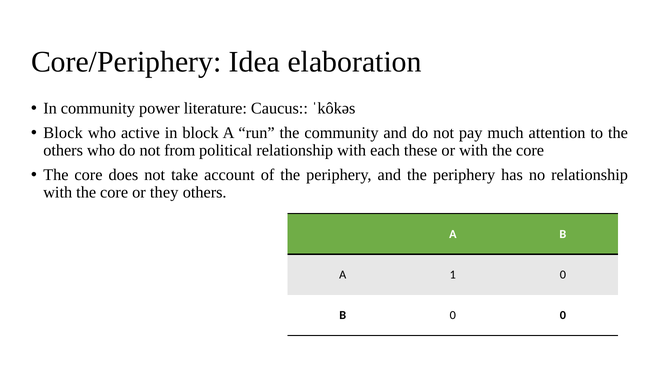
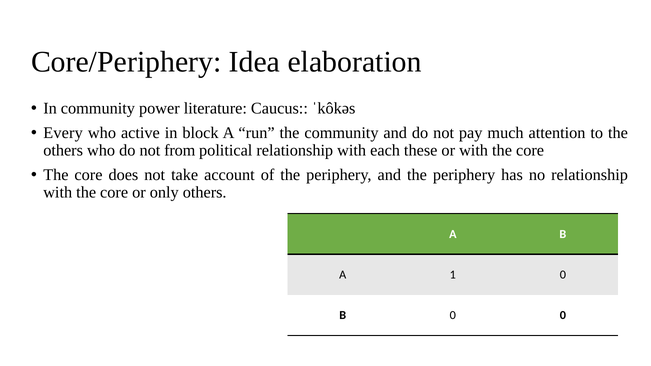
Block: Block -> Every (63, 133)
they: they -> only (164, 192)
